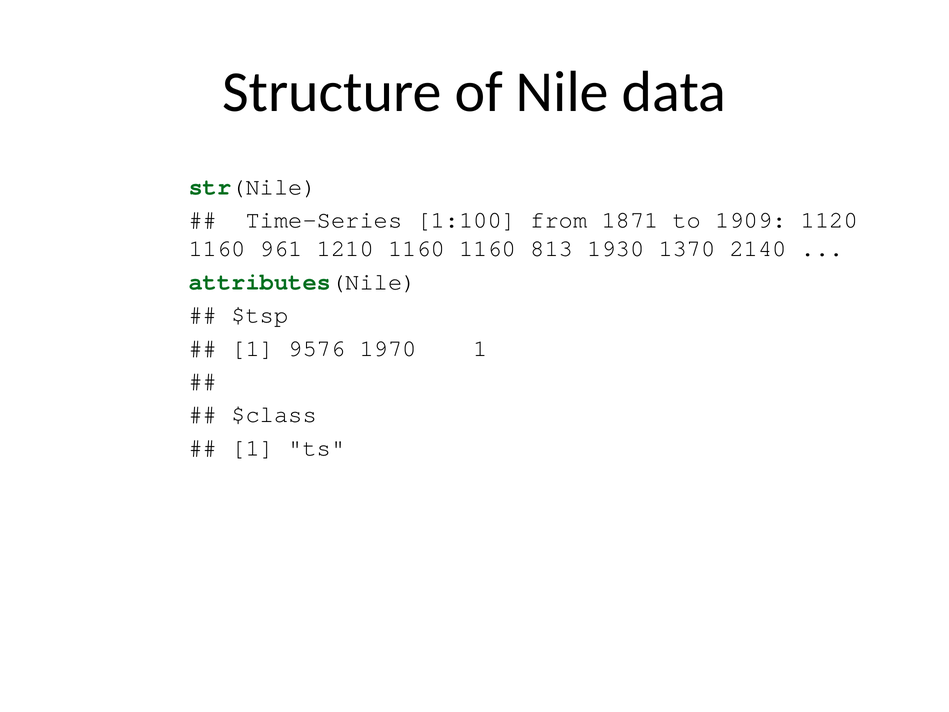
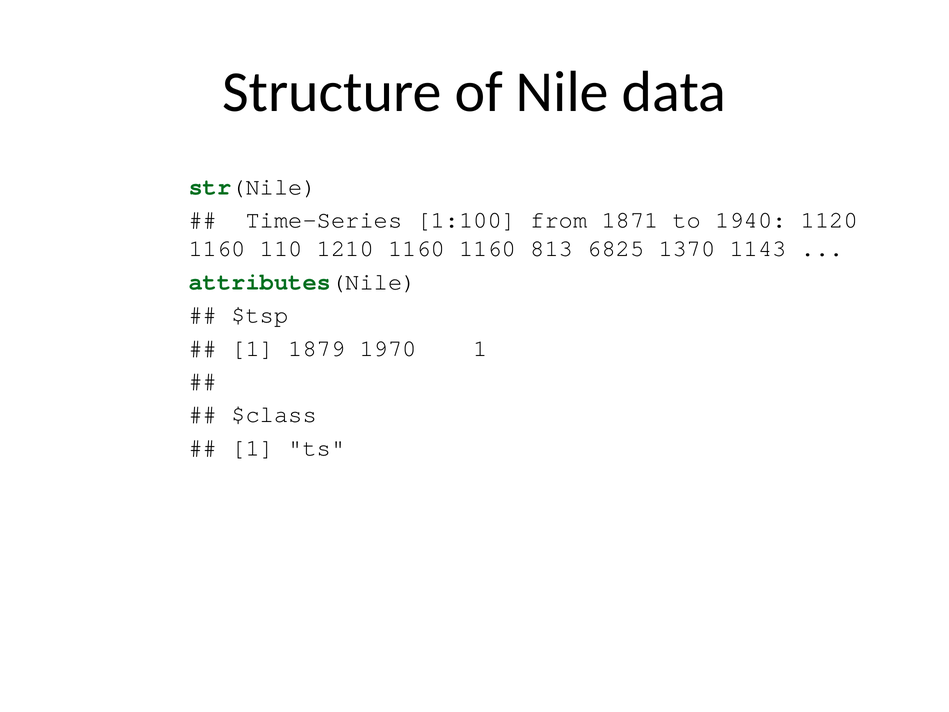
1909: 1909 -> 1940 (751, 220)
961: 961 -> 110 (281, 248)
1930: 1930 -> 6825 (616, 248)
2140: 2140 -> 1143 (758, 248)
9576: 9576 -> 1879 (317, 348)
